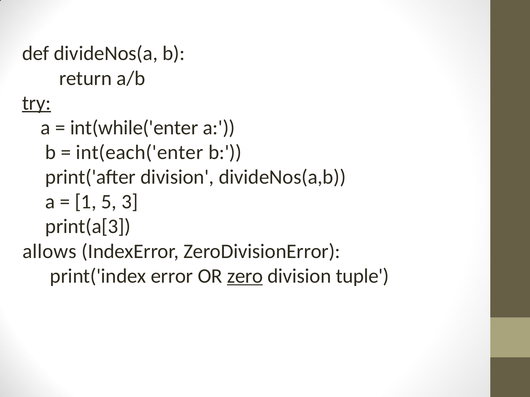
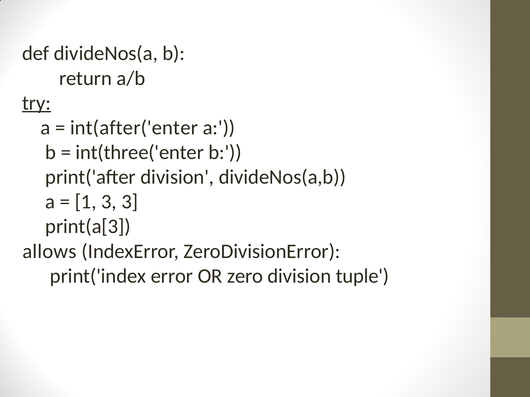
int(while('enter: int(while('enter -> int(after('enter (134, 128)
int(each('enter: int(each('enter -> int(three('enter (140, 153)
1 5: 5 -> 3 (109, 202)
zero underline: present -> none (245, 276)
